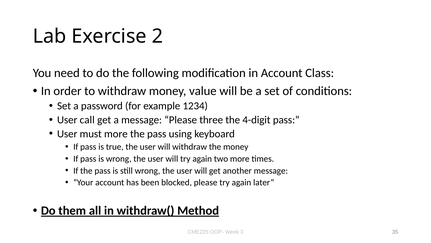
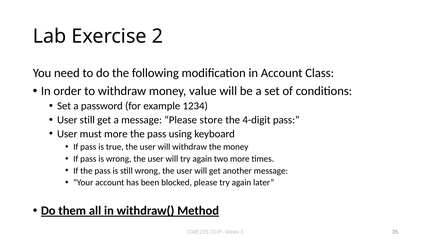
User call: call -> still (87, 120)
three: three -> store (211, 120)
